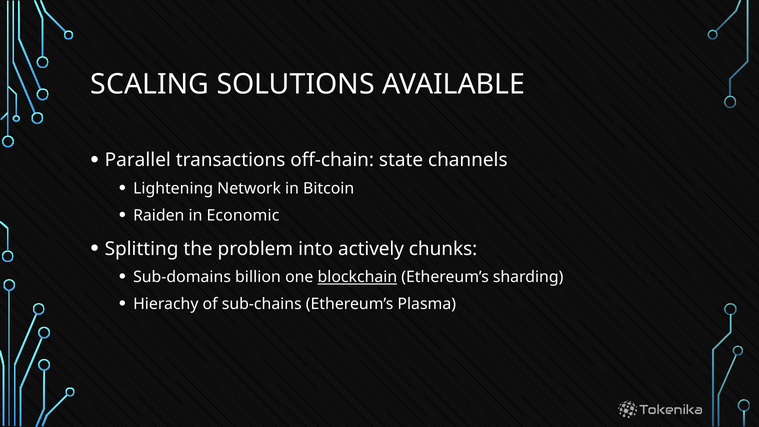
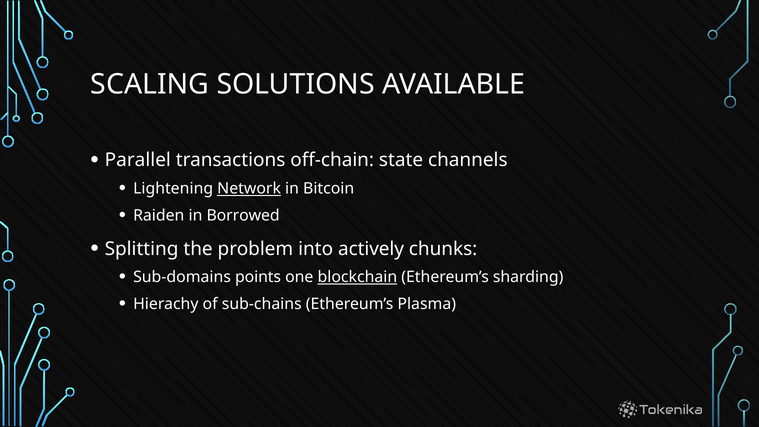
Network underline: none -> present (249, 189)
Economic: Economic -> Borrowed (243, 215)
billion: billion -> points (258, 277)
